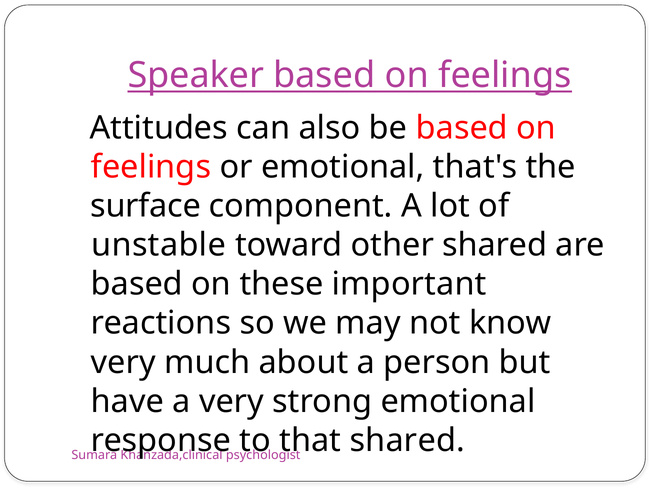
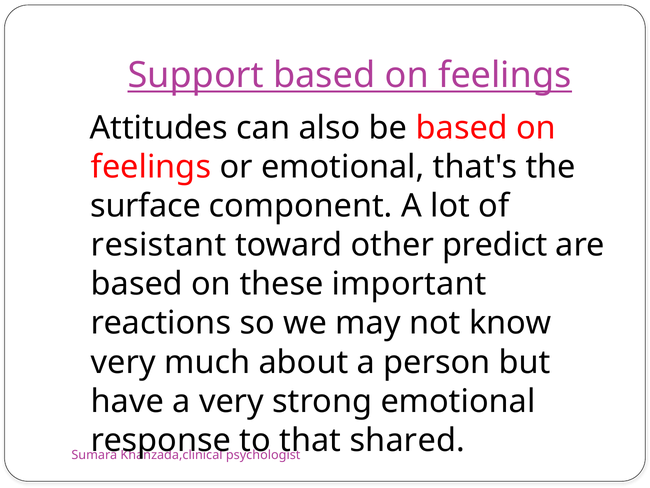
Speaker: Speaker -> Support (196, 75)
unstable: unstable -> resistant (159, 245)
other shared: shared -> predict (495, 245)
